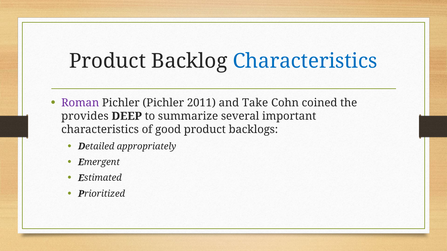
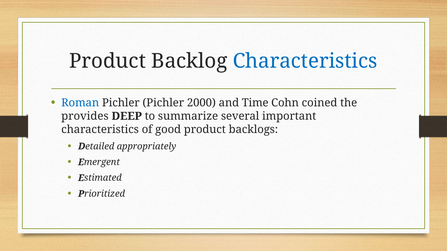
Roman colour: purple -> blue (80, 103)
2011: 2011 -> 2000 (201, 103)
Take: Take -> Time (255, 103)
